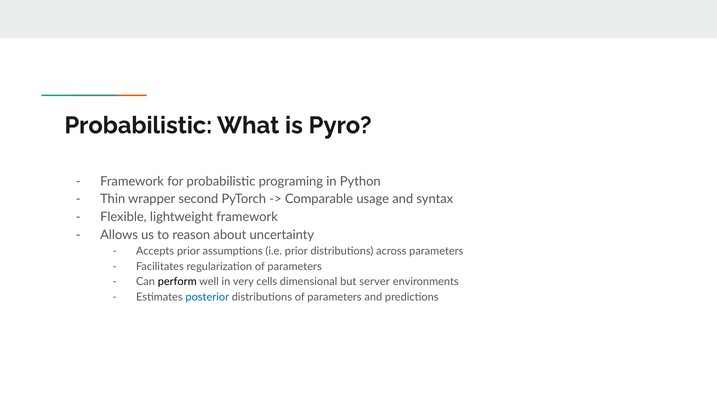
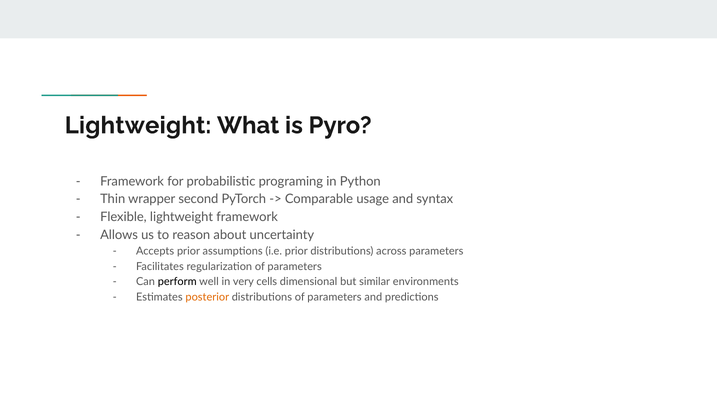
Probabilistic: Probabilistic -> Lightweight (138, 125)
server: server -> similar (375, 281)
posterior colour: blue -> orange (207, 297)
